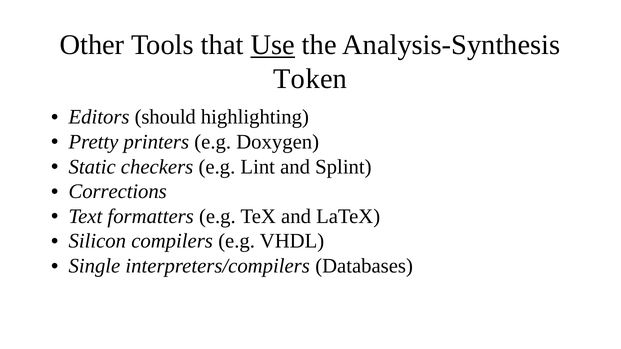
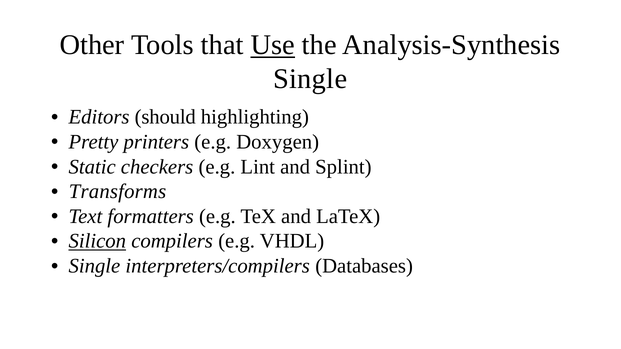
Token: Token -> Single (310, 79)
Corrections: Corrections -> Transforms (118, 192)
Silicon underline: none -> present (97, 241)
